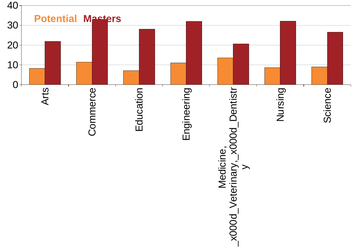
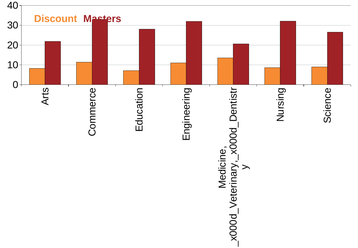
Potential: Potential -> Discount (56, 19)
